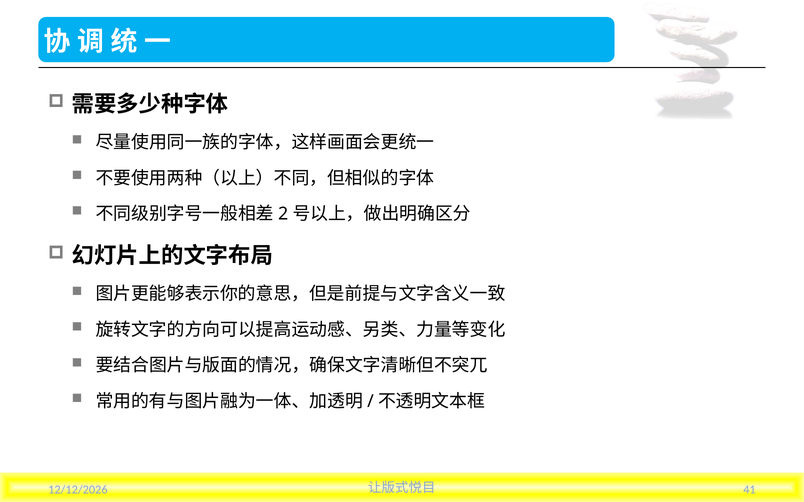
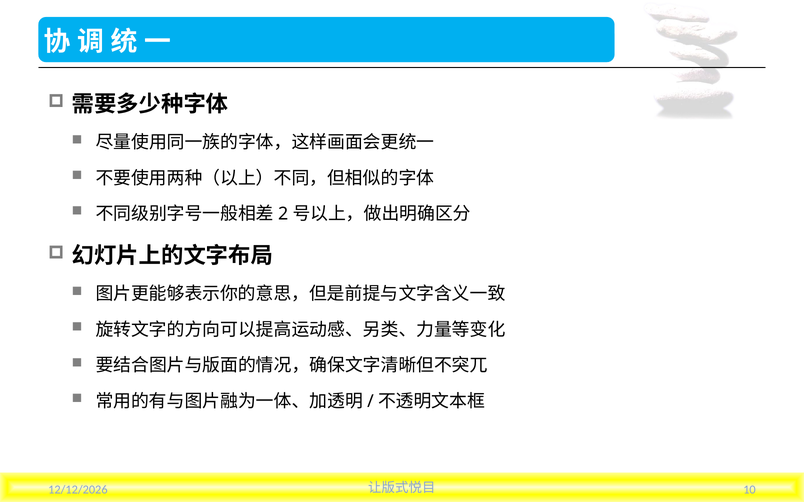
41: 41 -> 10 (749, 490)
